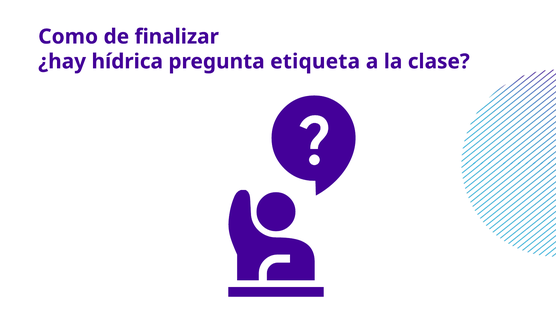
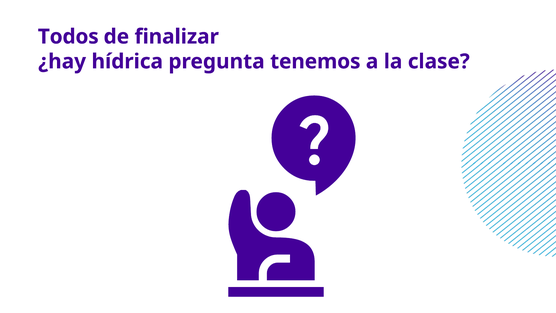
Como: Como -> Todos (68, 37)
etiqueta: etiqueta -> tenemos (315, 61)
